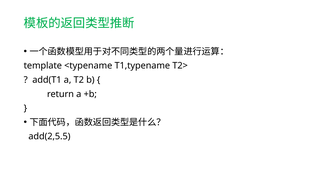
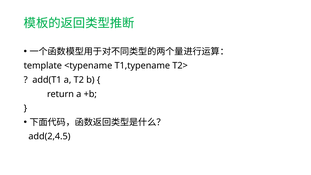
add(2,5.5: add(2,5.5 -> add(2,4.5 (49, 136)
